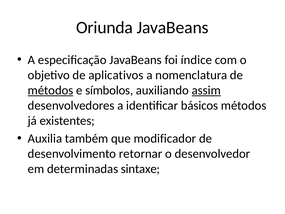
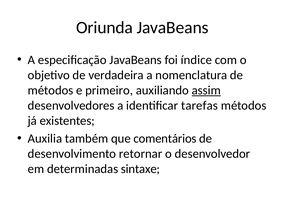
aplicativos: aplicativos -> verdadeira (116, 75)
métodos underline: present -> none (51, 90)
símbolos: símbolos -> primeiro (109, 90)
básicos: básicos -> tarefas (199, 105)
modificador: modificador -> comentários (165, 138)
